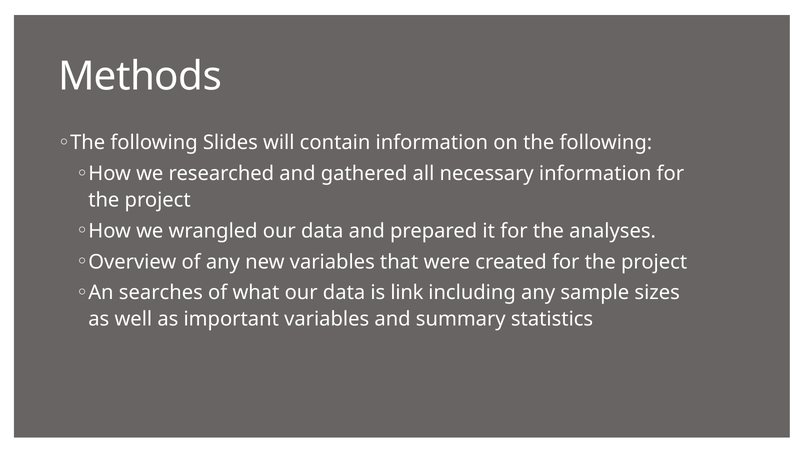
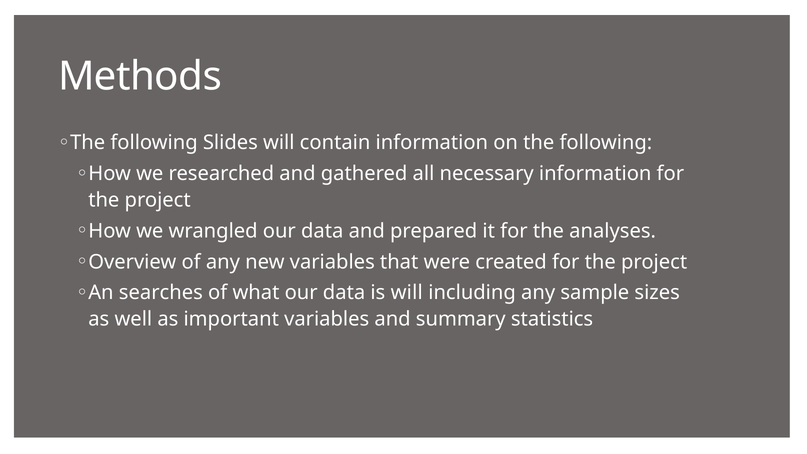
is link: link -> will (407, 293)
